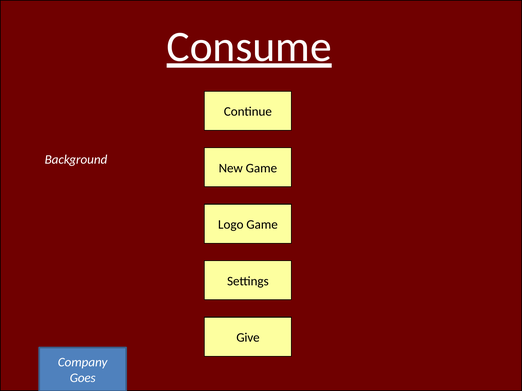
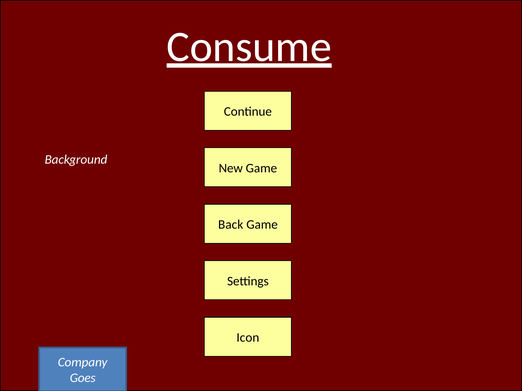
Logo: Logo -> Back (231, 225)
Give: Give -> Icon (248, 338)
